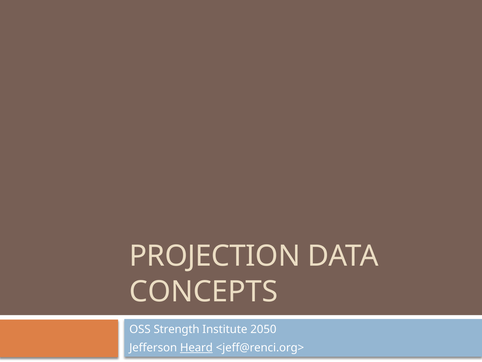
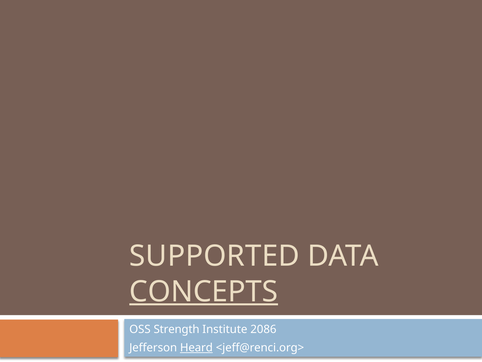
PROJECTION: PROJECTION -> SUPPORTED (215, 256)
CONCEPTS underline: none -> present (204, 291)
2050: 2050 -> 2086 (263, 329)
